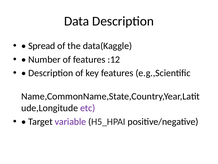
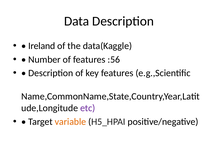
Spread: Spread -> Ireland (42, 46)
:12: :12 -> :56 (114, 59)
variable colour: purple -> orange (70, 121)
